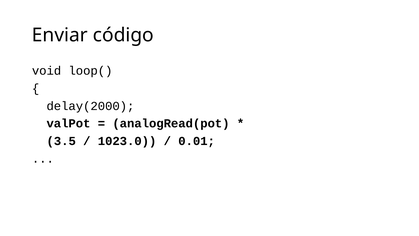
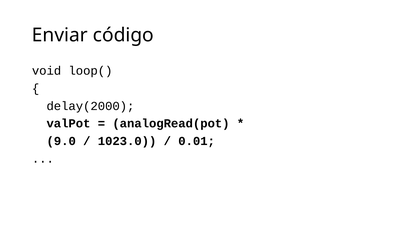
3.5: 3.5 -> 9.0 (61, 141)
